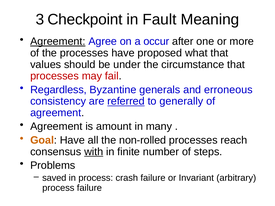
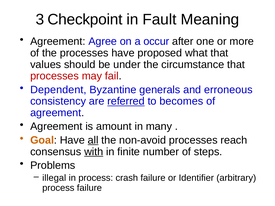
Agreement underline: present -> none (58, 41)
Regardless: Regardless -> Dependent (58, 90)
generally: generally -> becomes (181, 101)
all underline: none -> present (93, 140)
non-rolled: non-rolled -> non-avoid (143, 140)
saved: saved -> illegal (54, 178)
Invariant: Invariant -> Identifier (196, 178)
